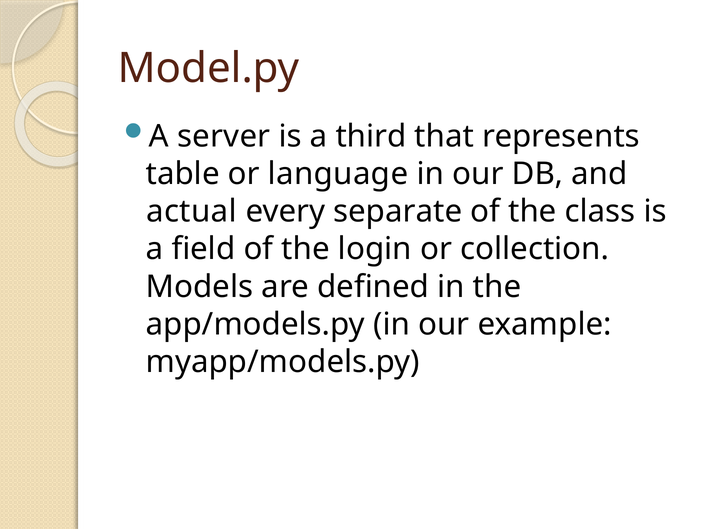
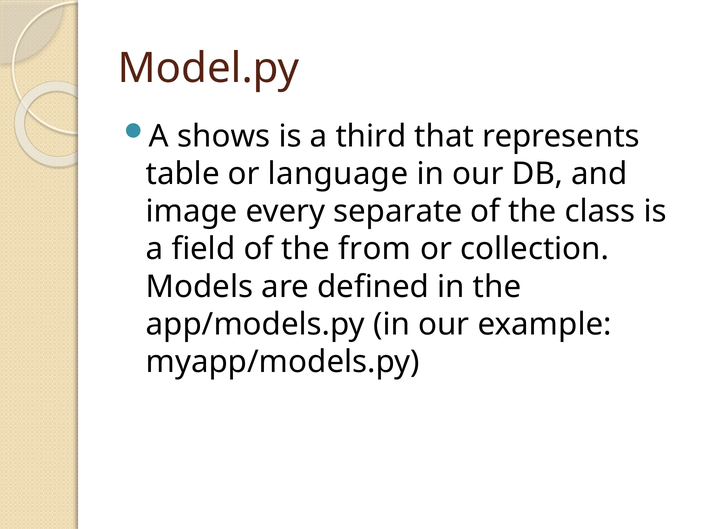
server: server -> shows (224, 136)
actual: actual -> image (192, 211)
login: login -> from (375, 249)
